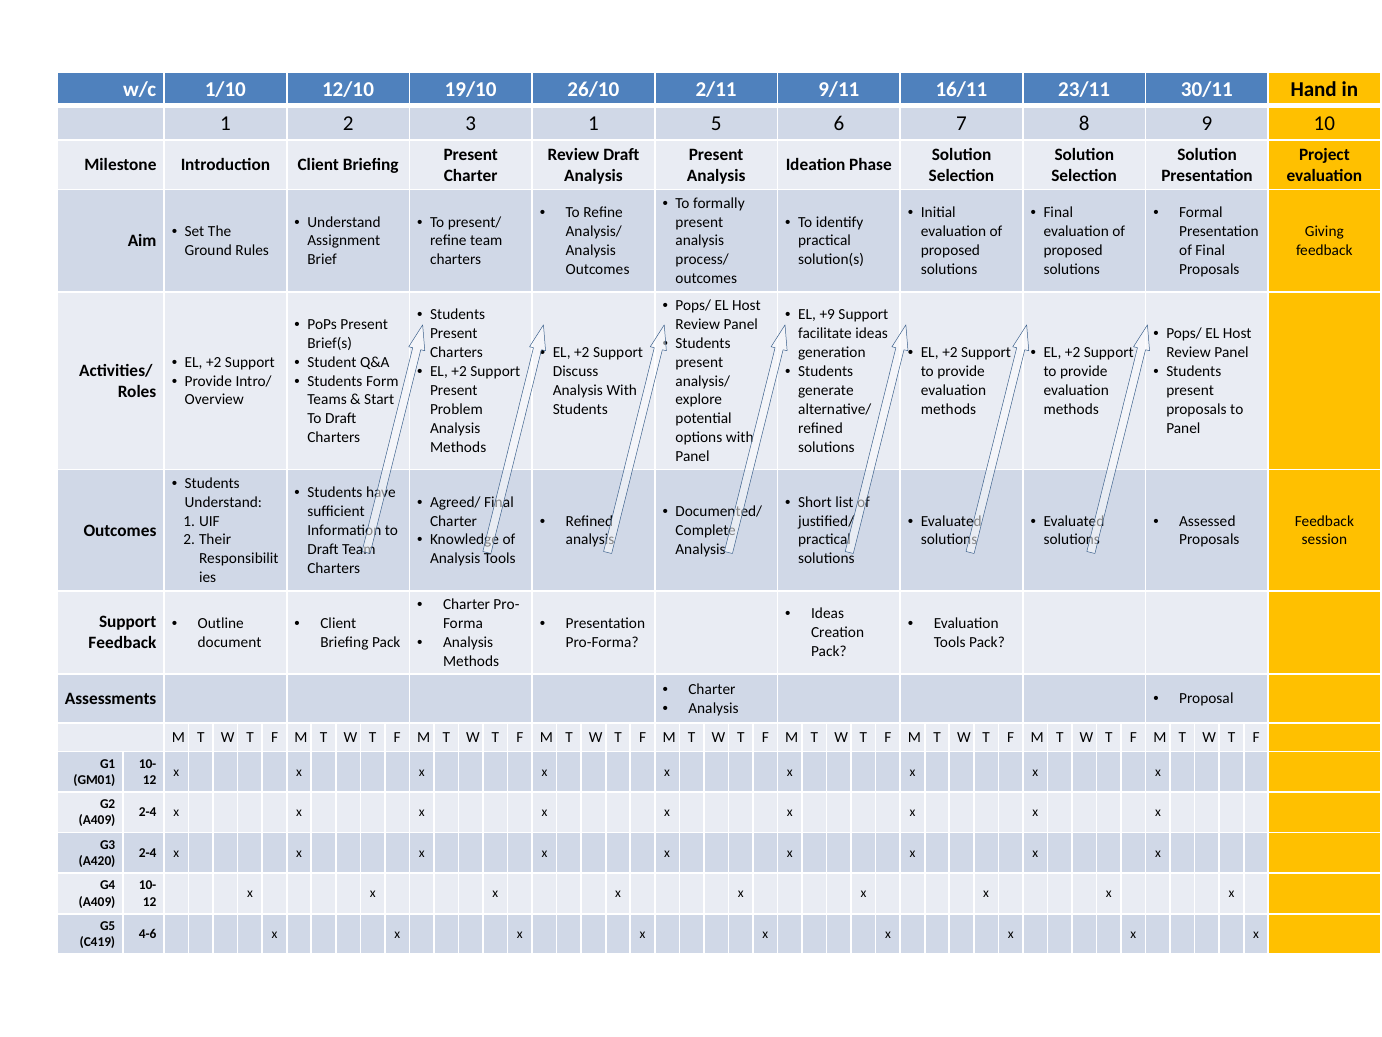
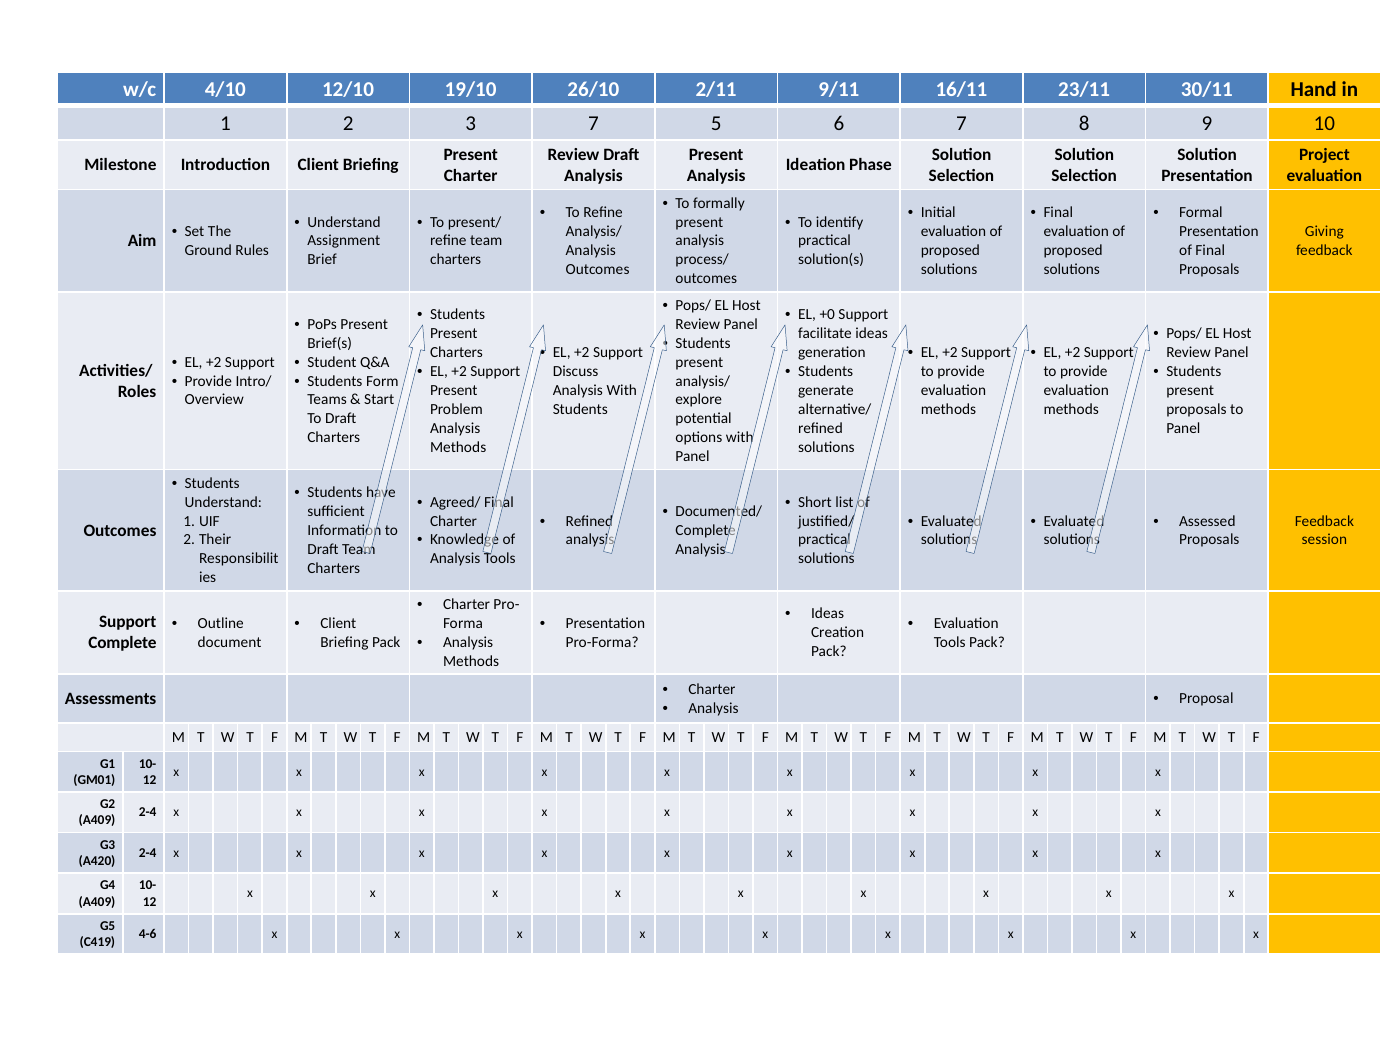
1/10: 1/10 -> 4/10 (225, 89)
3 1: 1 -> 7 (594, 123)
+9: +9 -> +0 (827, 315)
Feedback: Feedback -> Complete (122, 643)
